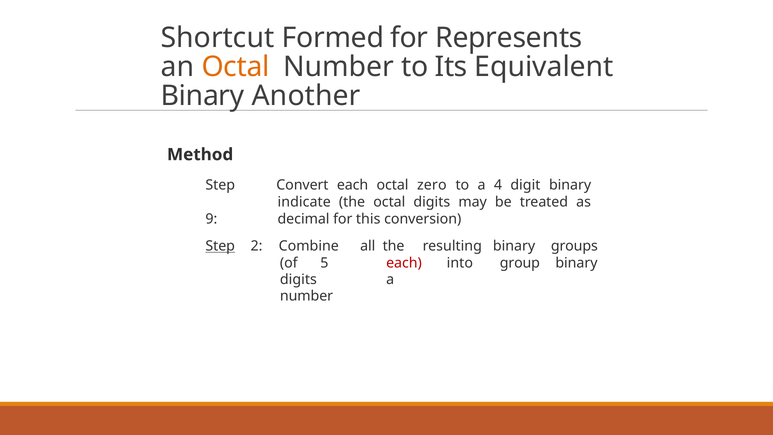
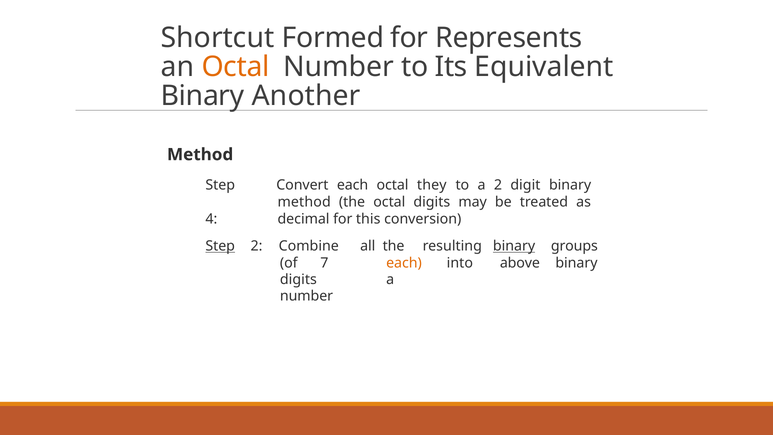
zero: zero -> they (432, 185)
a 4: 4 -> 2 (498, 185)
indicate: indicate -> method (304, 202)
9: 9 -> 4 (211, 219)
binary underline: none -> present (514, 246)
5: 5 -> 7 (324, 263)
each colour: red -> orange (404, 263)
group: group -> above (520, 263)
